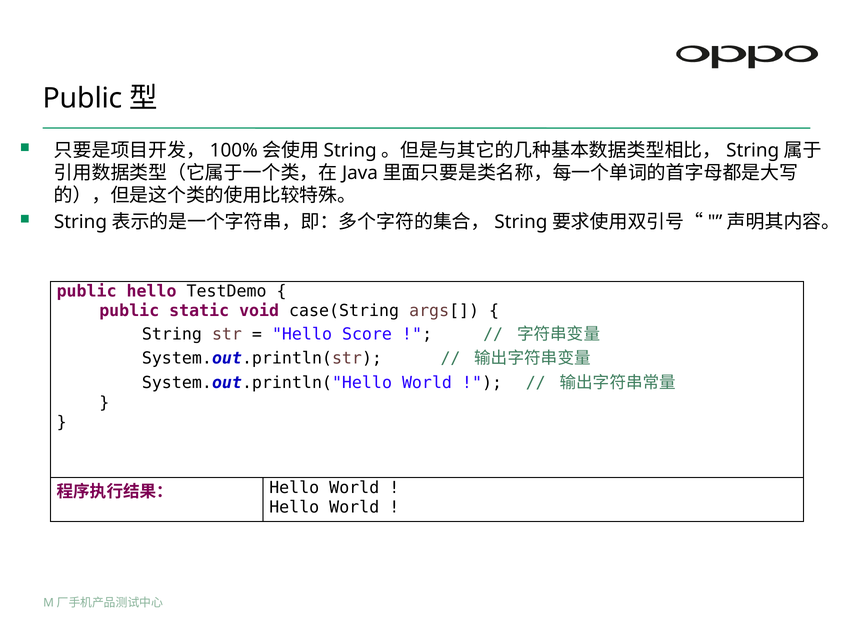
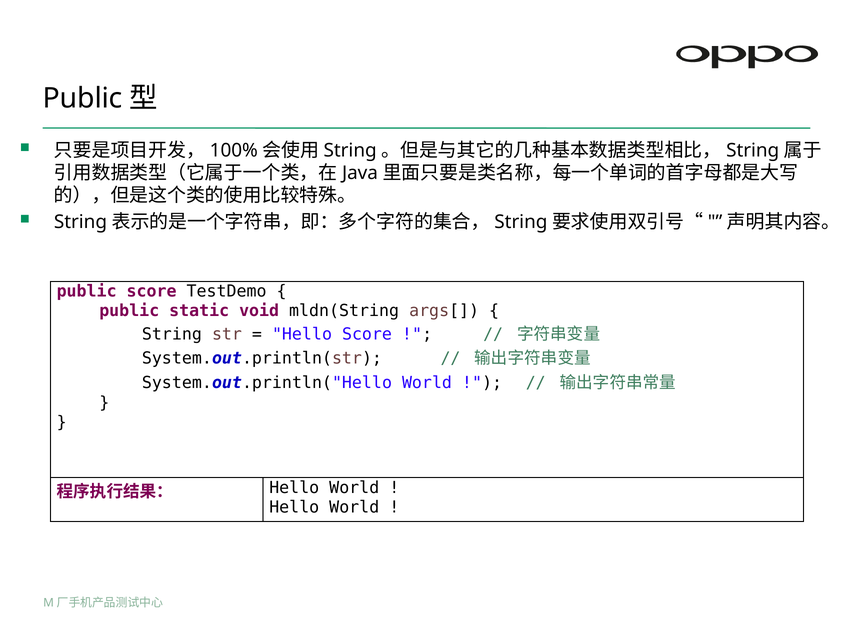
public hello: hello -> score (152, 291)
case(String: case(String -> mldn(String (344, 311)
